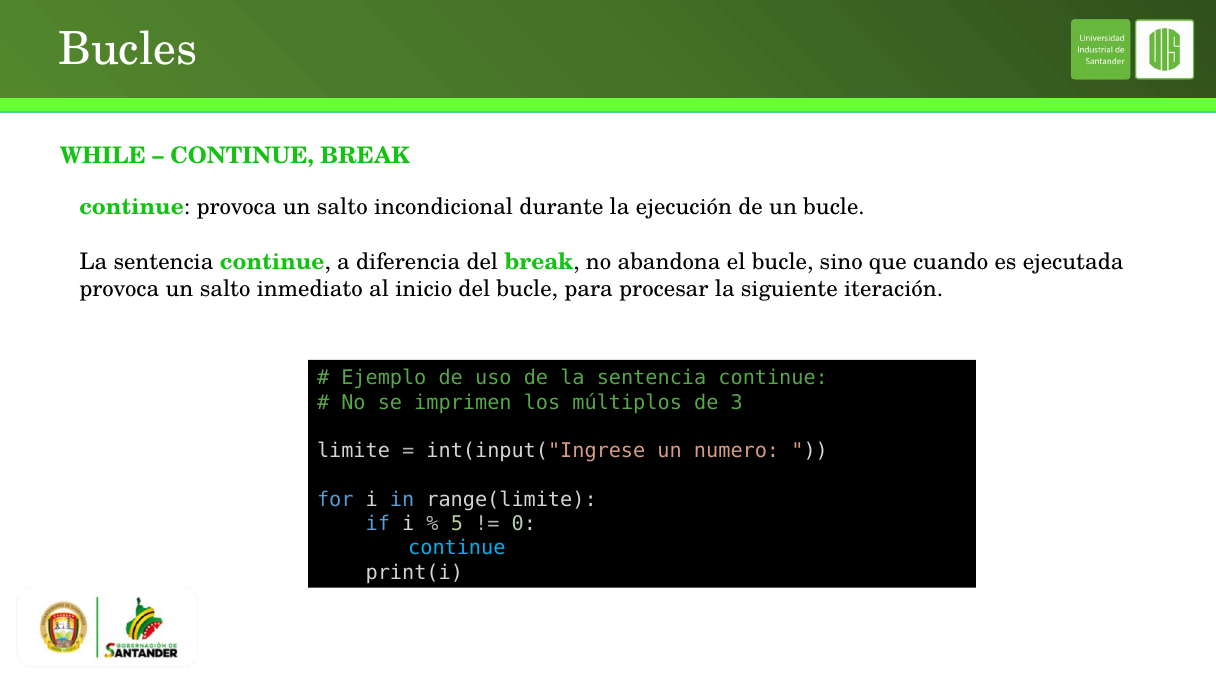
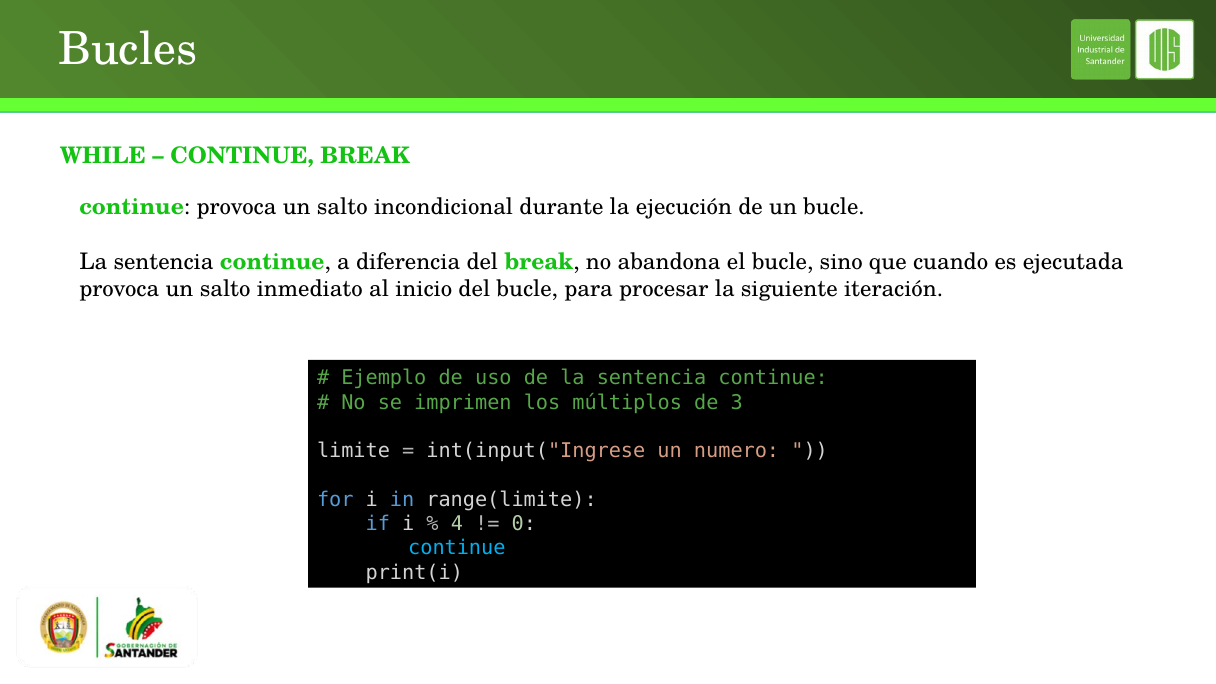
5: 5 -> 4 (457, 524)
